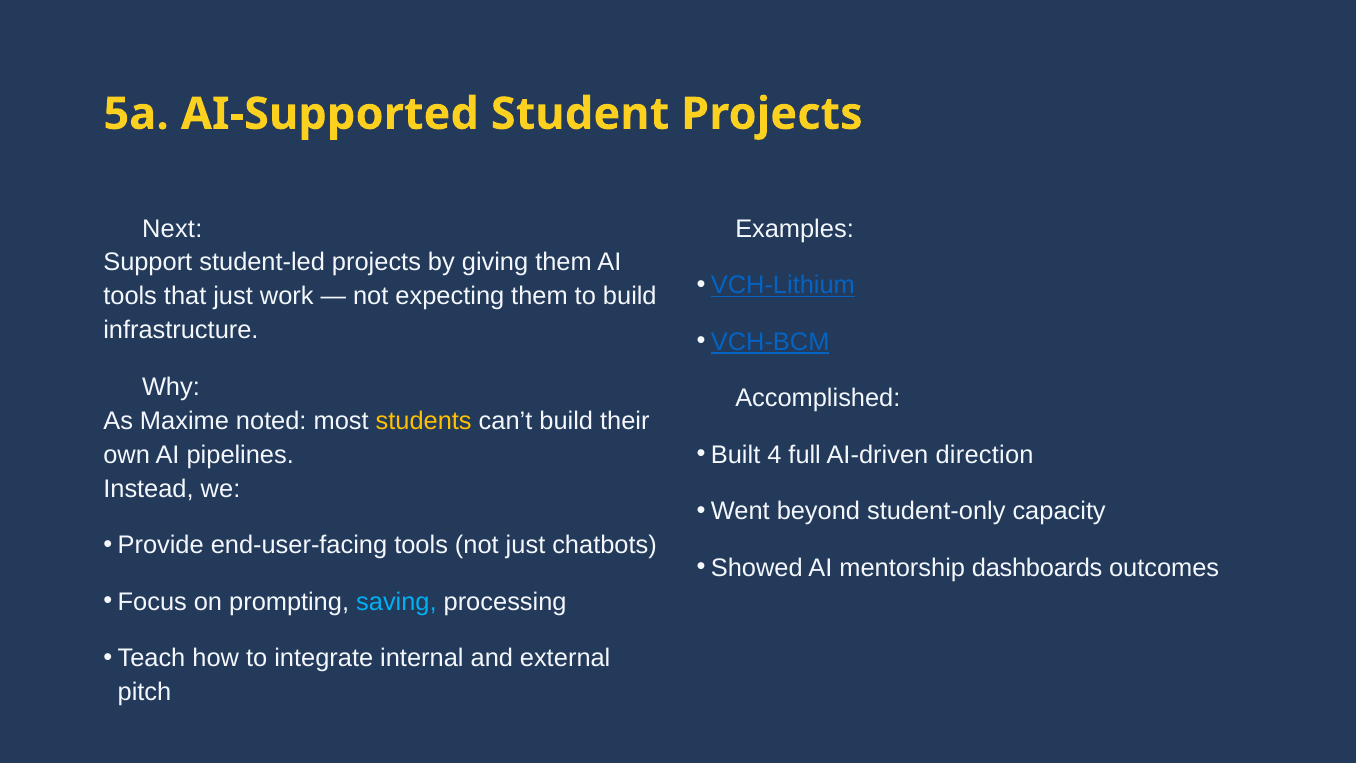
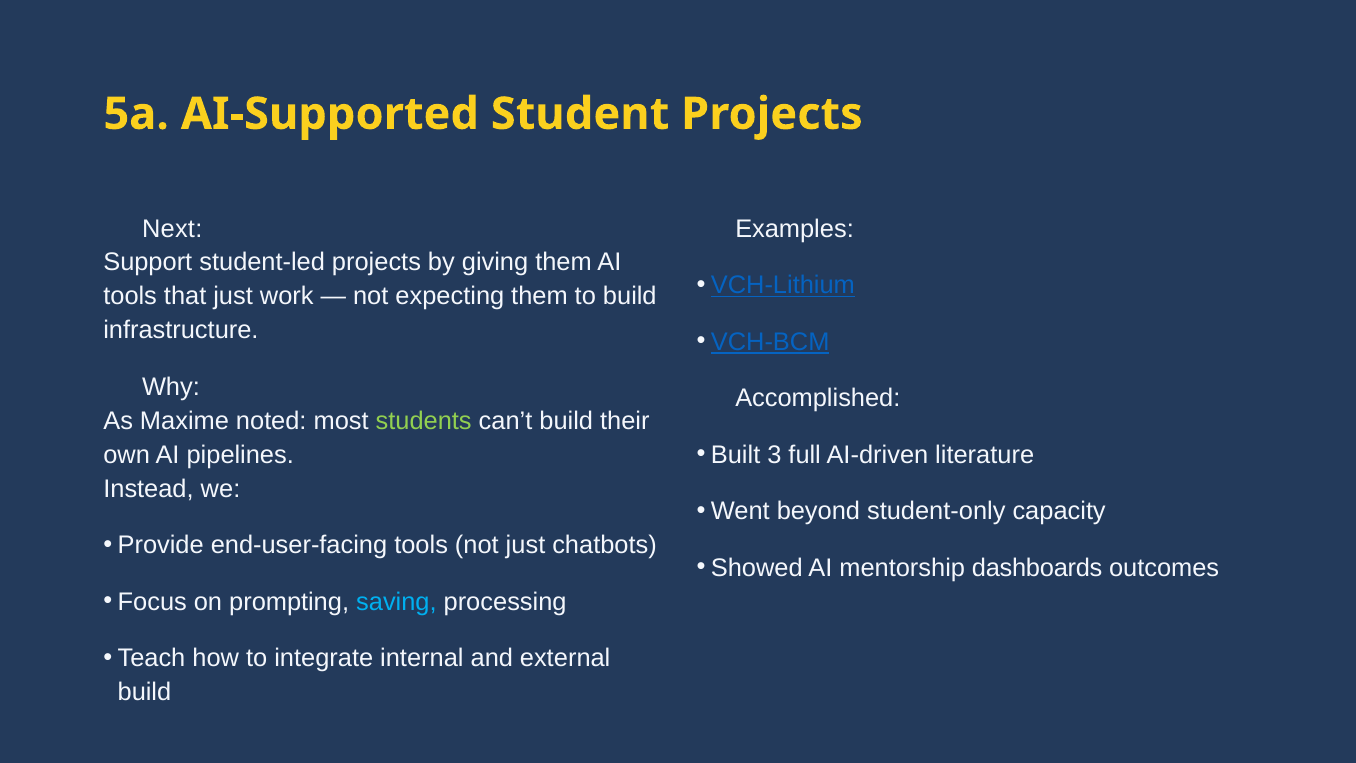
students colour: yellow -> light green (424, 421)
4: 4 -> 3 (774, 455)
direction: direction -> literature (985, 455)
pitch: pitch -> build (144, 692)
